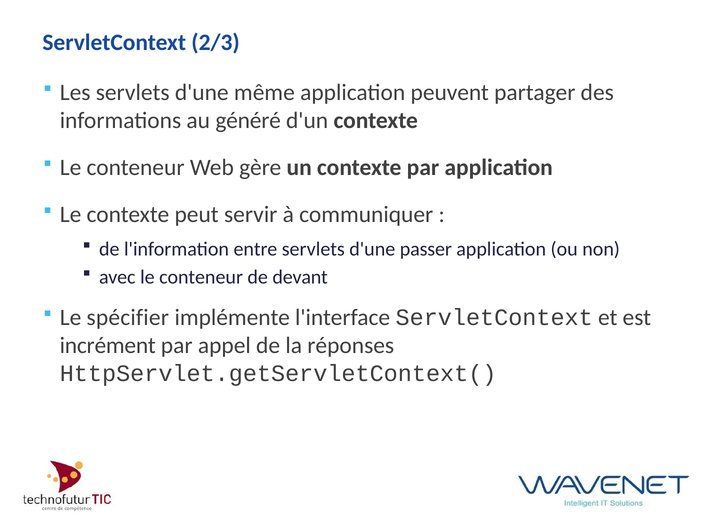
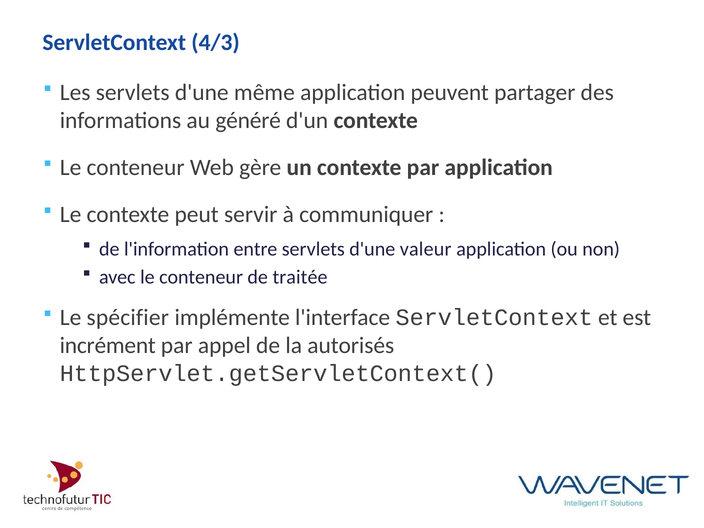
2/3: 2/3 -> 4/3 (216, 42)
passer: passer -> valeur (426, 249)
devant: devant -> traitée (300, 277)
réponses: réponses -> autorisés (351, 346)
